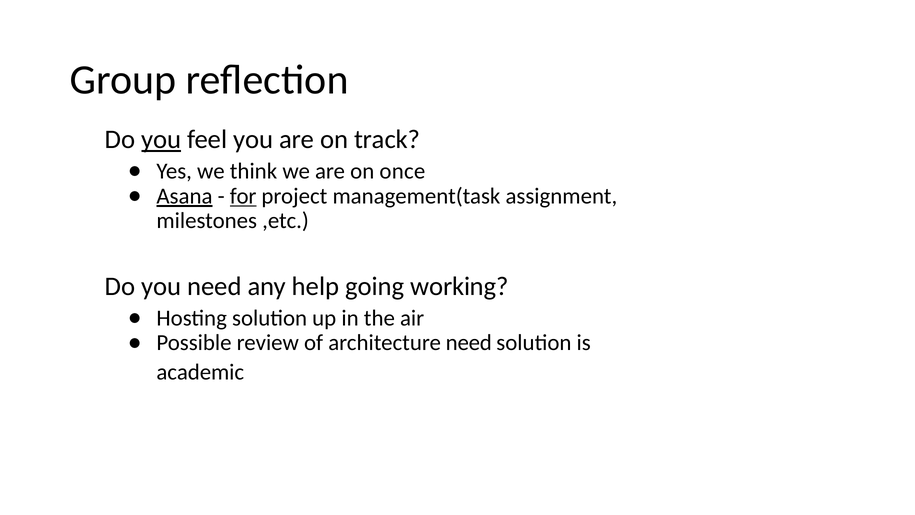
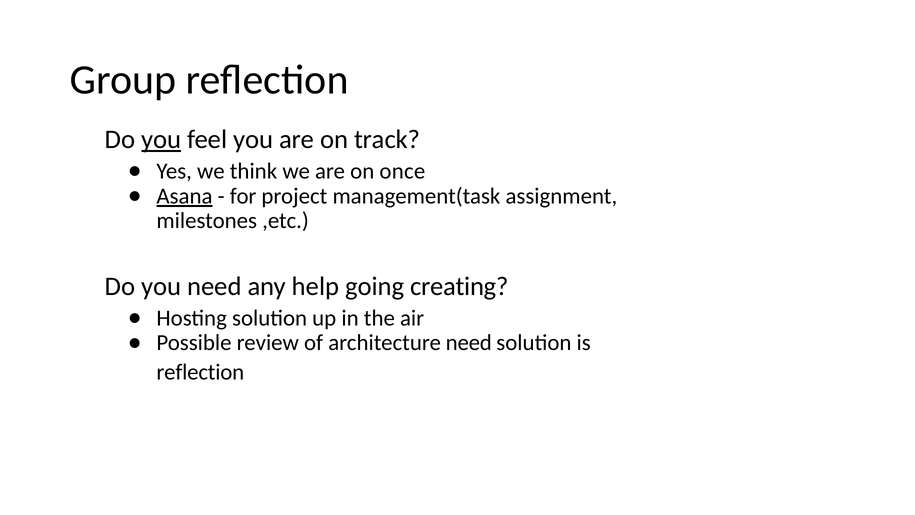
for underline: present -> none (243, 196)
working: working -> creating (459, 286)
academic: academic -> reflection (200, 372)
